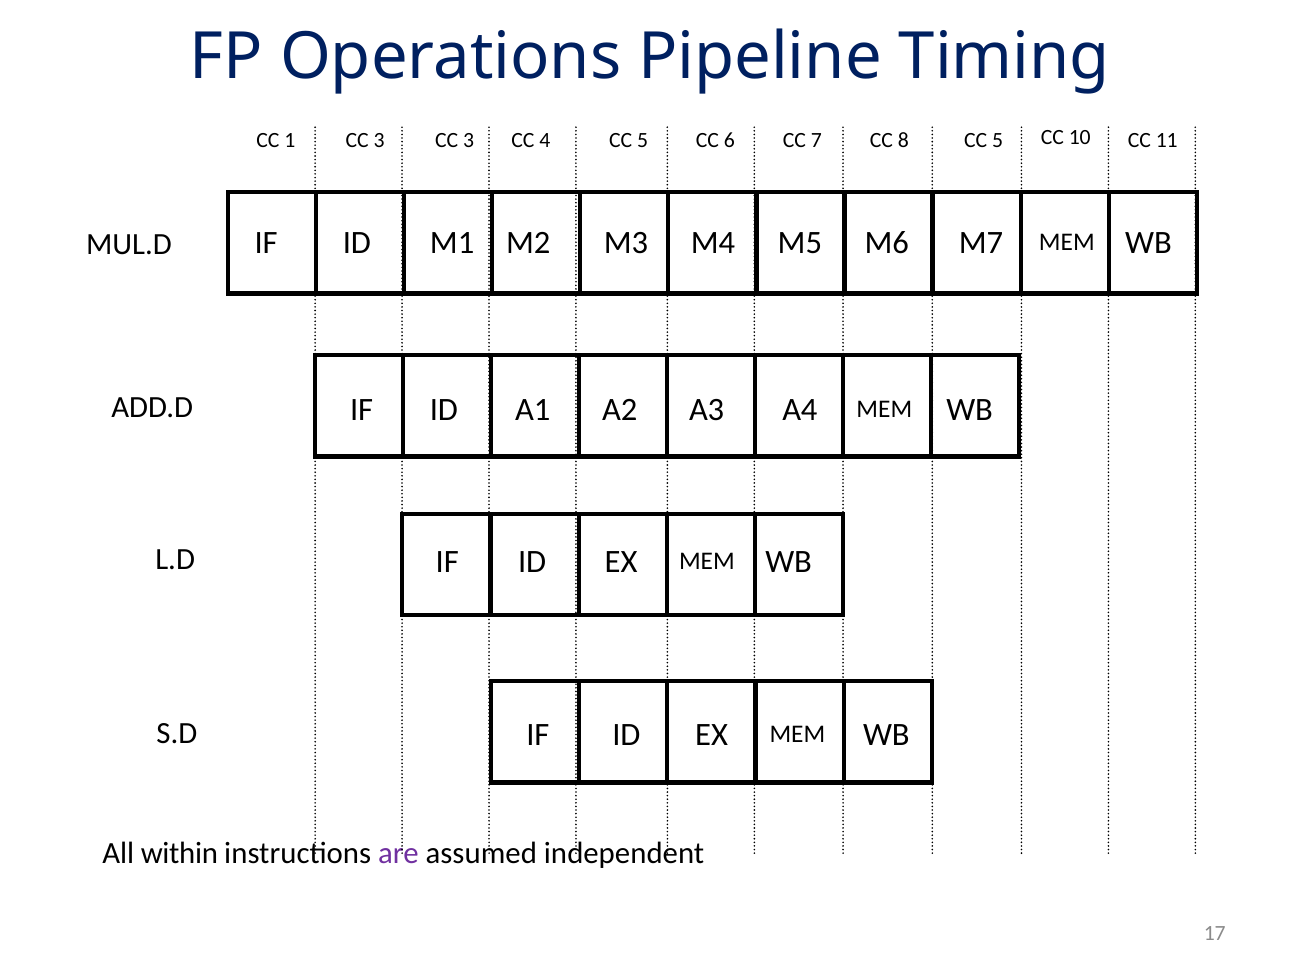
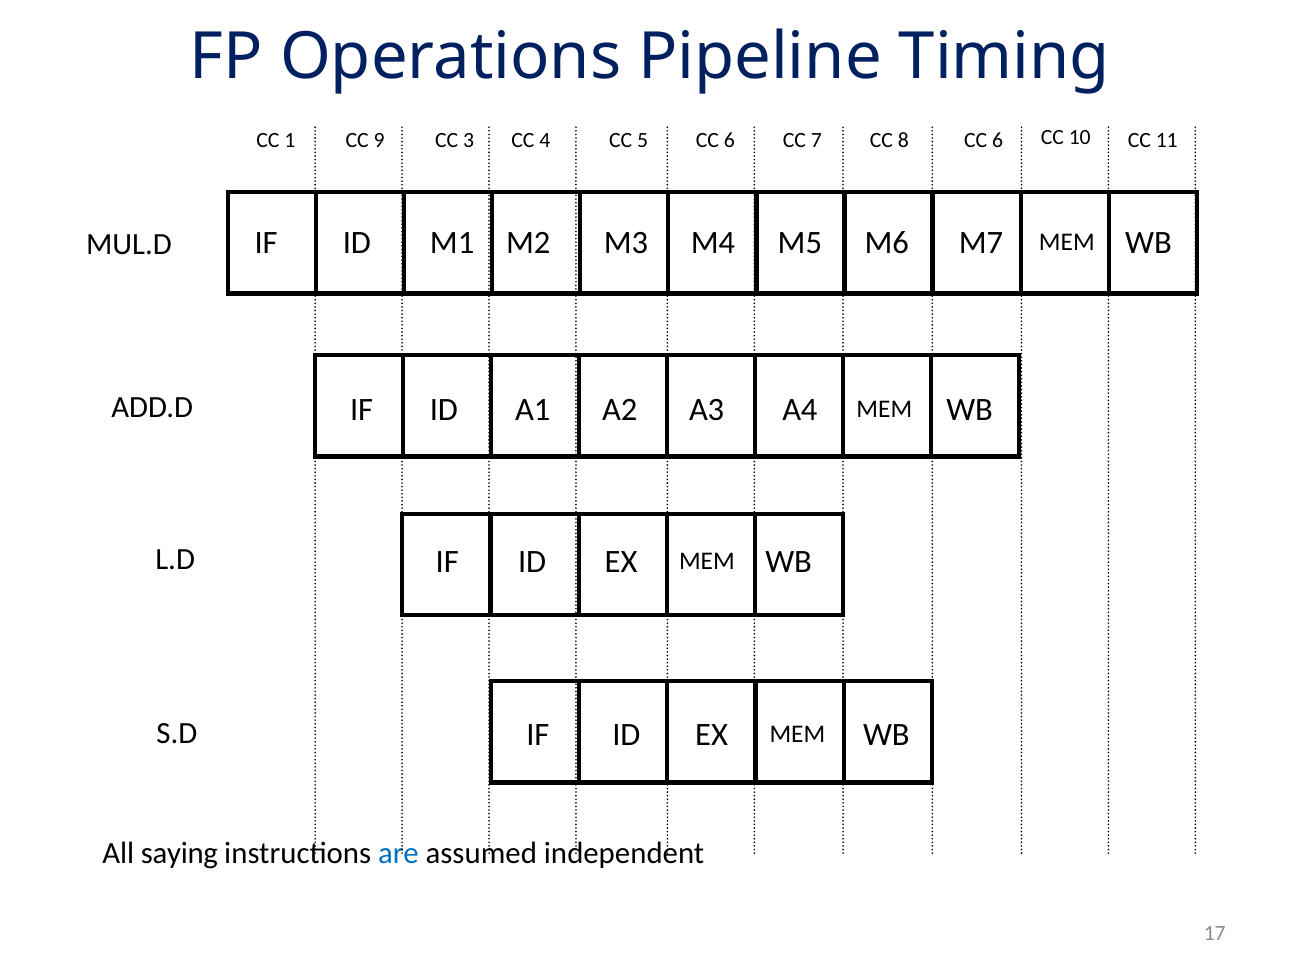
1 CC 3: 3 -> 9 (379, 140)
8 CC 5: 5 -> 6 (998, 140)
within: within -> saying (179, 853)
are colour: purple -> blue (398, 853)
